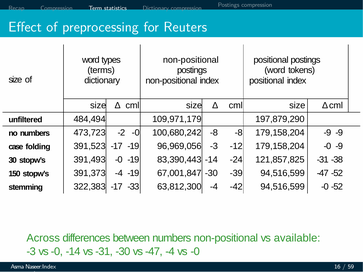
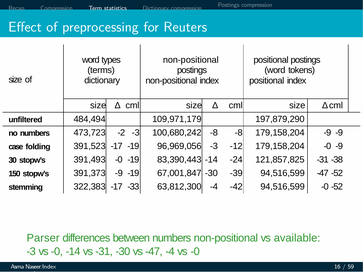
-2 -0: -0 -> -3 (136, 133)
391,373 -4: -4 -> -9 (119, 173)
Across: Across -> Parser (43, 238)
